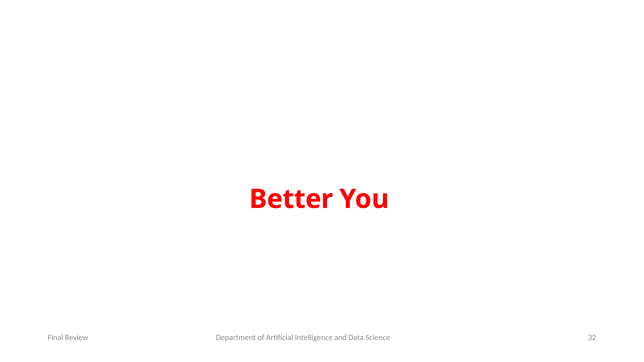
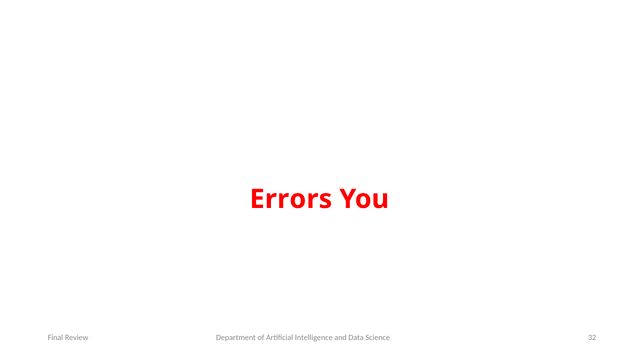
Better: Better -> Errors (291, 199)
